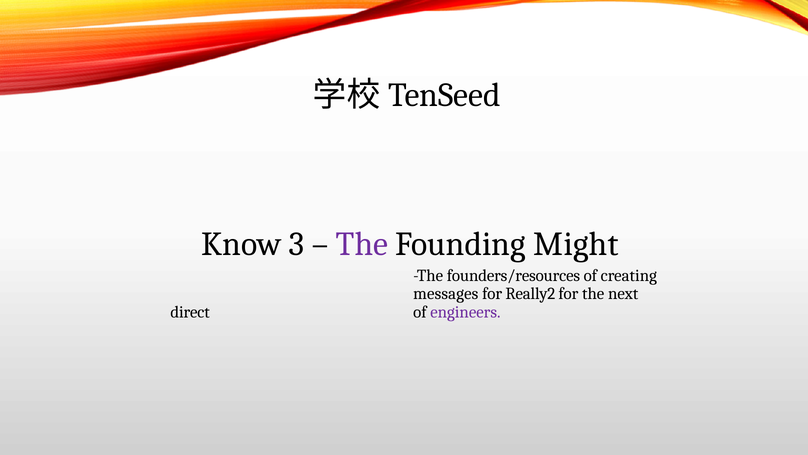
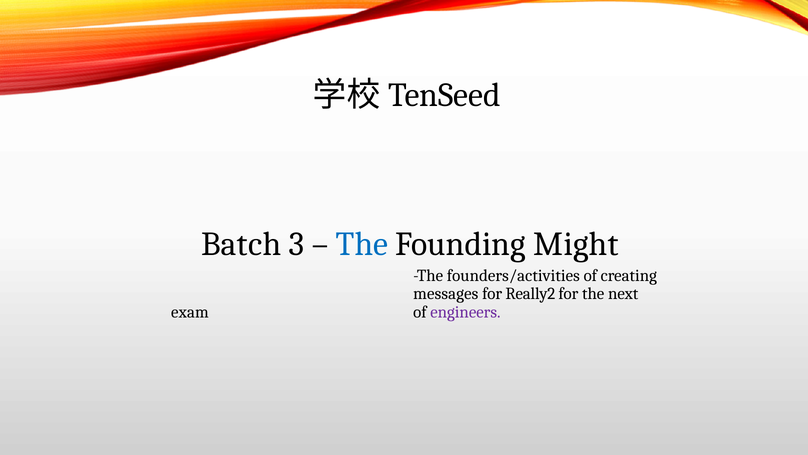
Know: Know -> Batch (241, 244)
The colour: purple -> blue (362, 244)
founders/resources: founders/resources -> founders/activities (513, 275)
direct: direct -> exam (190, 312)
